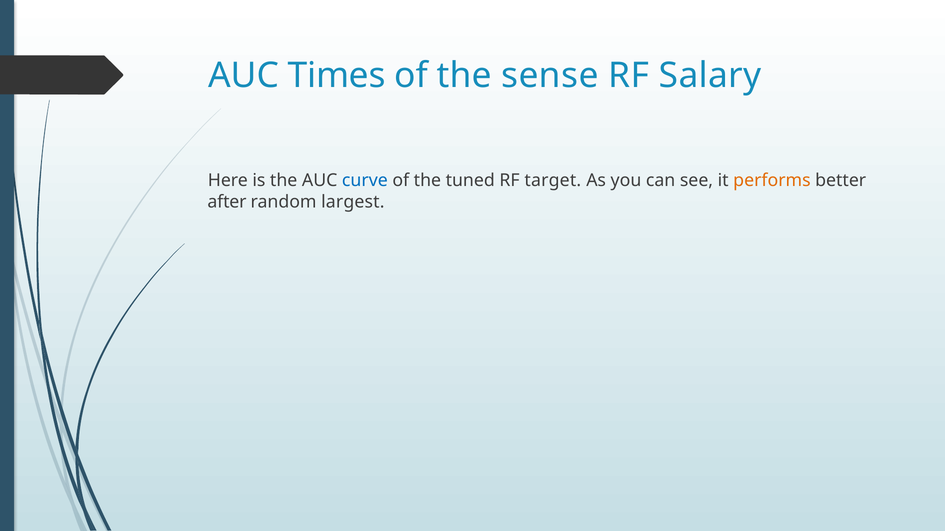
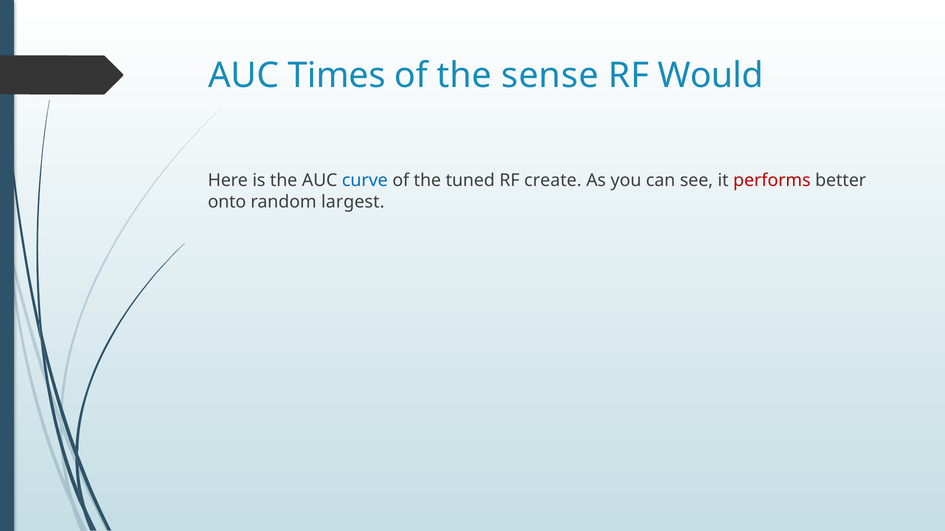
Salary: Salary -> Would (710, 76)
target: target -> create (553, 181)
performs colour: orange -> red (772, 181)
after: after -> onto (227, 202)
